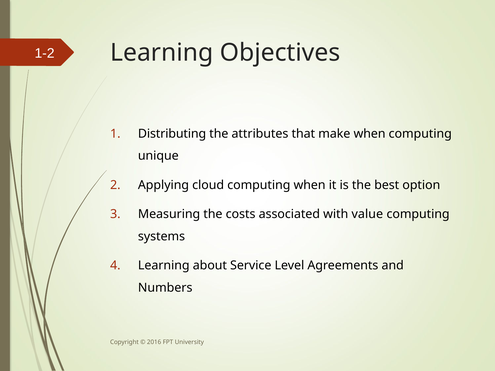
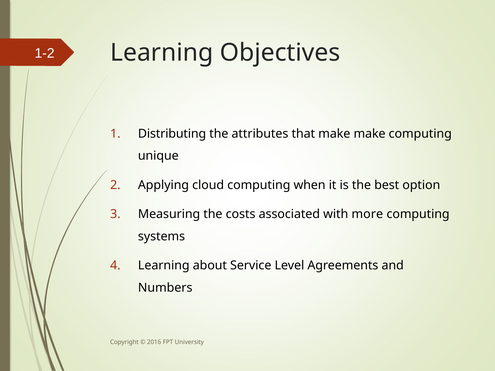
make when: when -> make (370, 134)
value: value -> more (367, 214)
